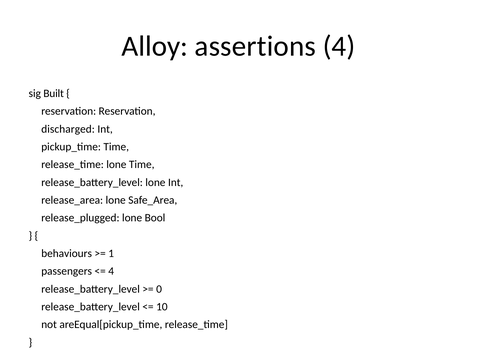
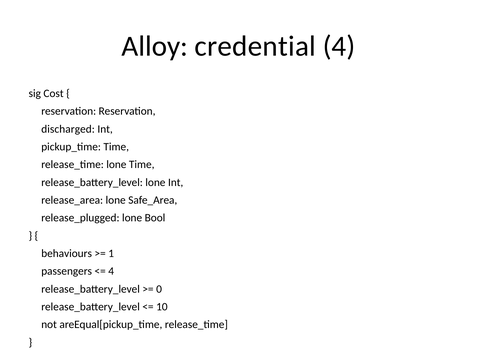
assertions: assertions -> credential (255, 46)
Built: Built -> Cost (54, 93)
